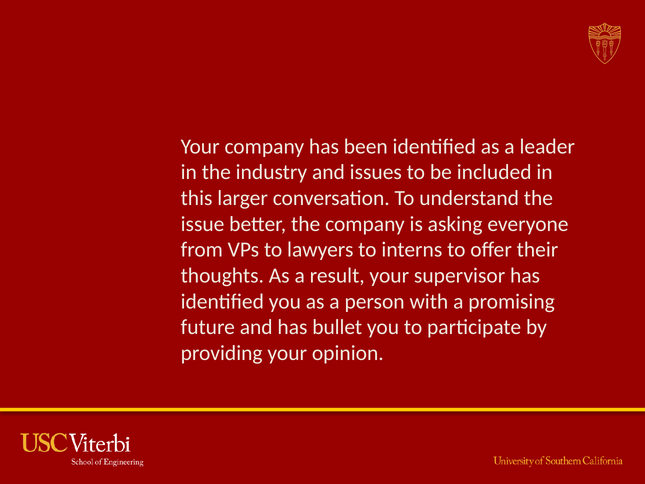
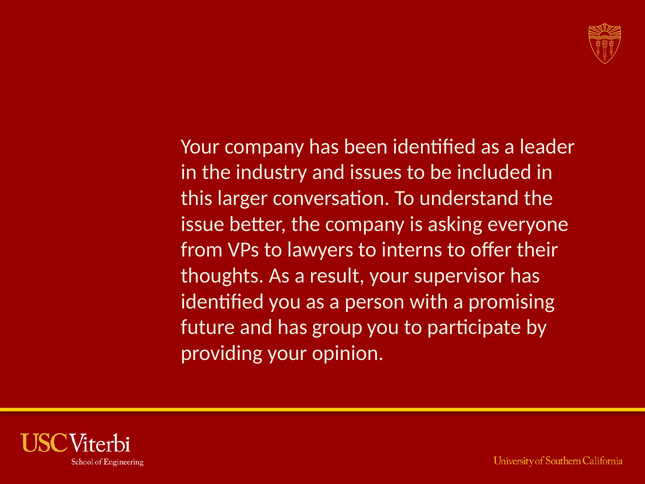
bullet: bullet -> group (337, 327)
